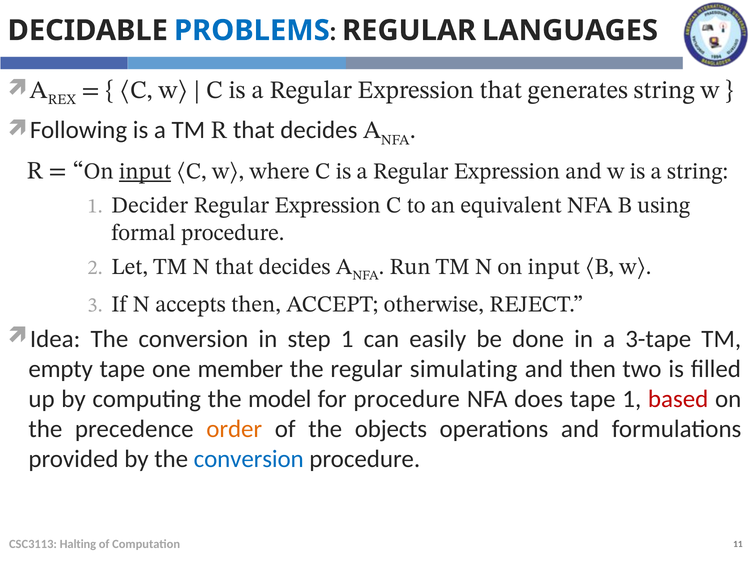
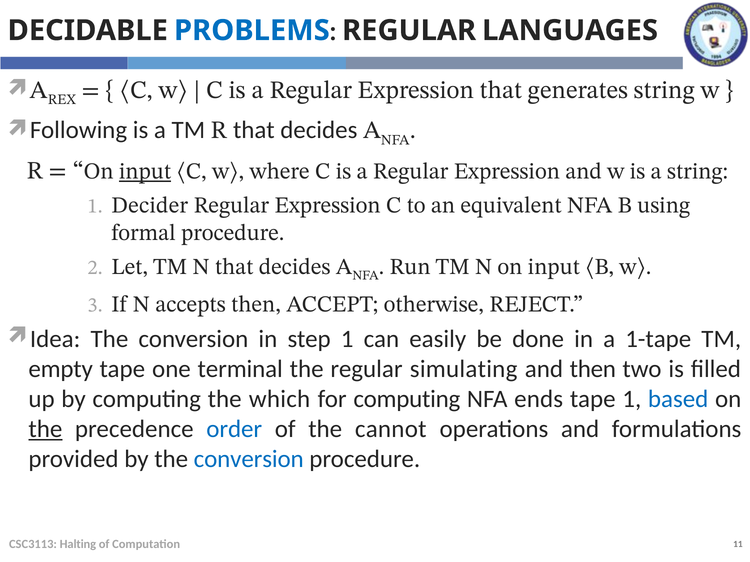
3-tape: 3-tape -> 1-tape (658, 339)
member: member -> terminal (240, 369)
model: model -> which (280, 399)
for procedure: procedure -> computing (407, 399)
does: does -> ends (539, 399)
based colour: red -> blue (678, 399)
the underline: none -> present (45, 429)
order colour: orange -> blue (234, 429)
objects: objects -> cannot (391, 429)
